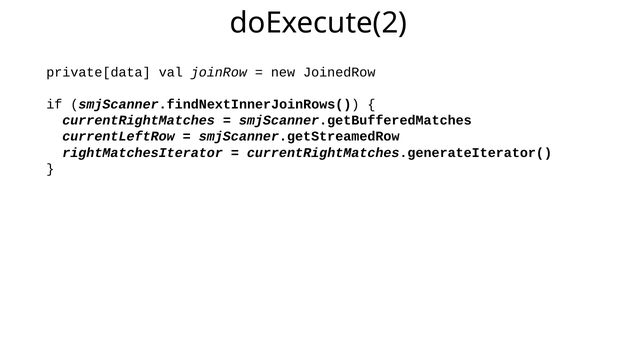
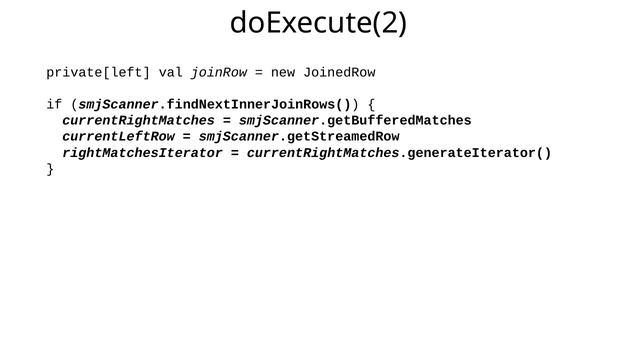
private[data: private[data -> private[left (98, 72)
